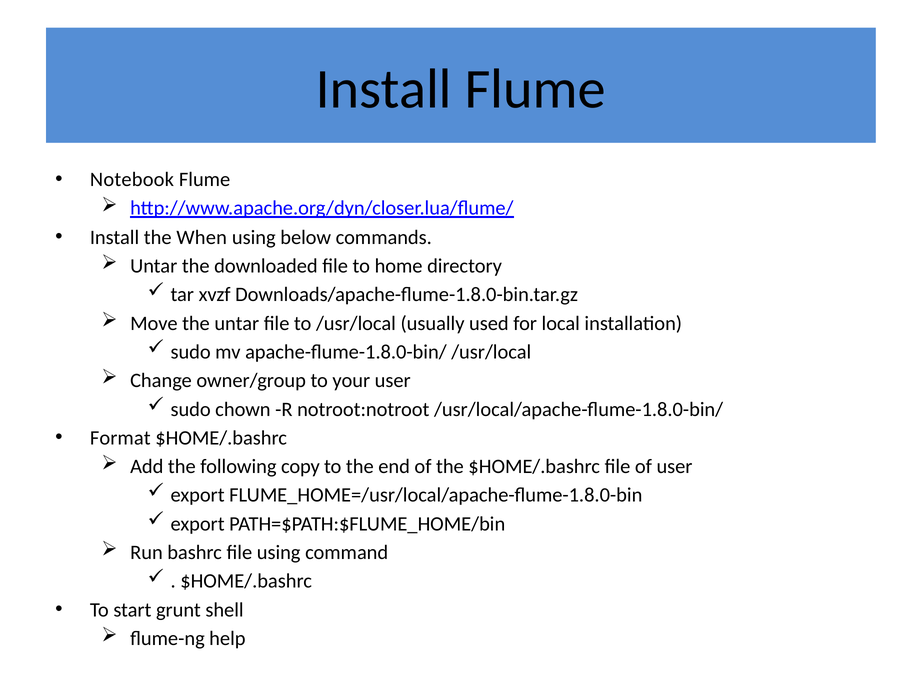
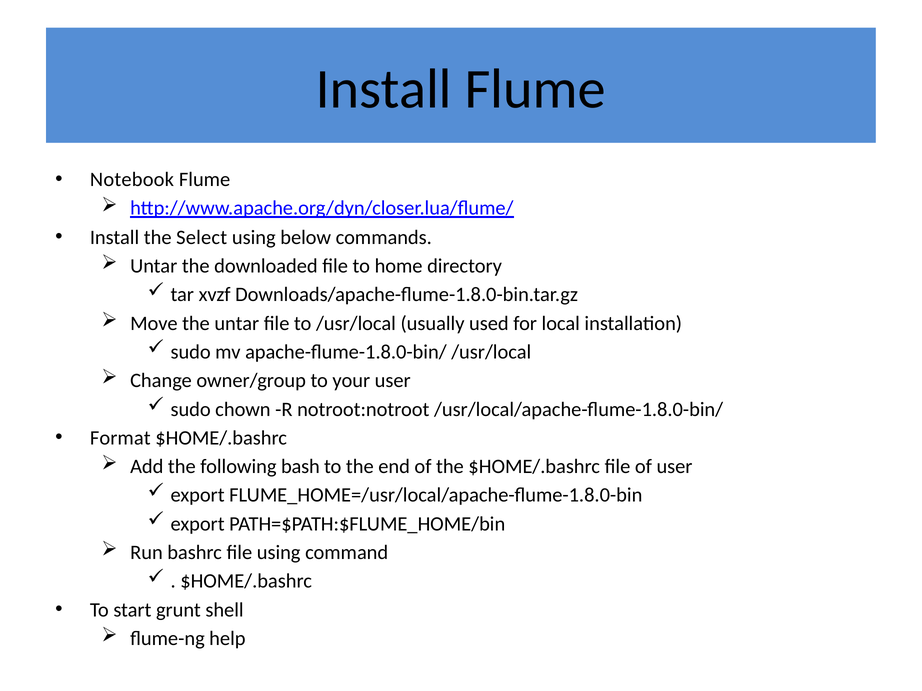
When: When -> Select (202, 238)
copy: copy -> bash (300, 467)
